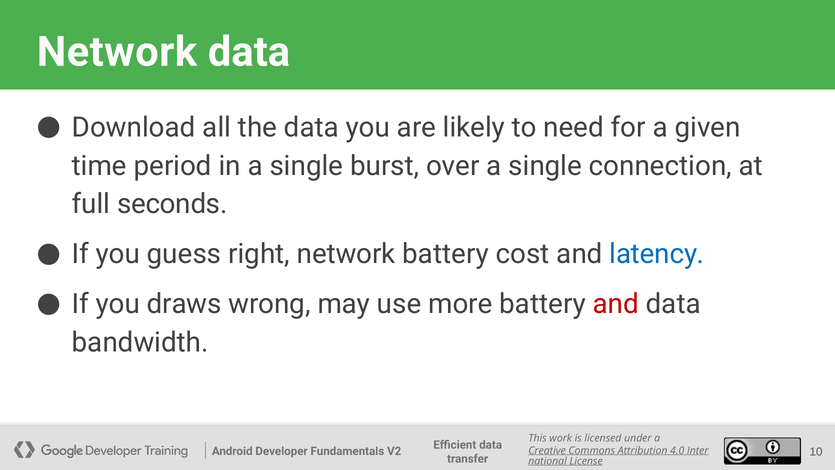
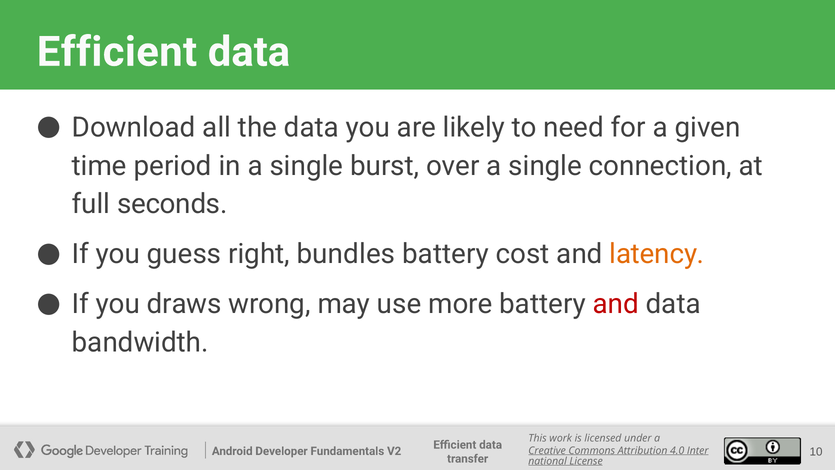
Network: Network -> Efficient (117, 52)
right network: network -> bundles (346, 254)
latency colour: blue -> orange (657, 254)
